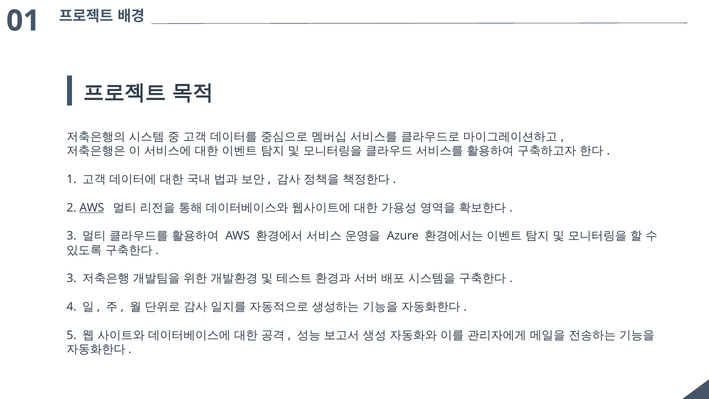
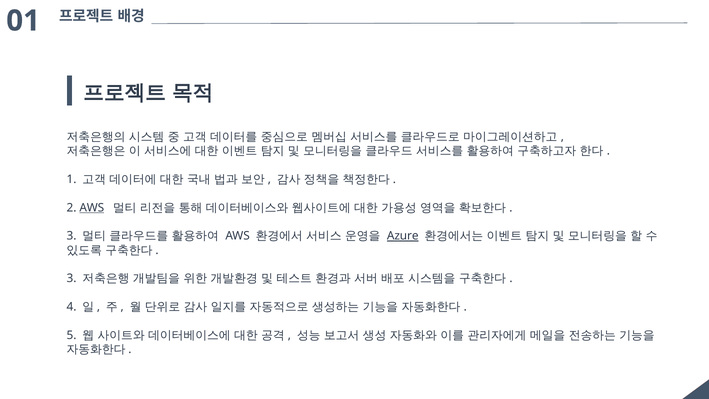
Azure underline: none -> present (403, 236)
